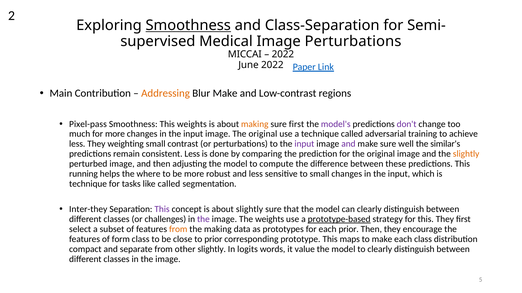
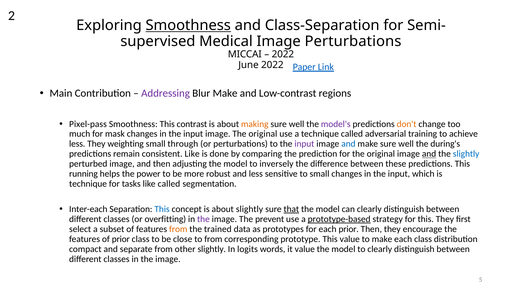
Addressing colour: orange -> purple (166, 93)
This weights: weights -> contrast (192, 124)
first: first -> well (297, 124)
don't colour: purple -> orange (407, 124)
for more: more -> mask (115, 134)
contrast: contrast -> through (183, 144)
and colour: purple -> blue (348, 144)
similar's: similar's -> during's (445, 144)
consistent Less: Less -> Like (192, 154)
and underline: none -> present (429, 154)
slightly colour: orange -> blue (466, 154)
compute: compute -> inversely (276, 164)
where: where -> power (149, 174)
Inter-they: Inter-they -> Inter-each (88, 210)
This colour: purple -> blue (162, 210)
that underline: none -> present (291, 210)
challenges: challenges -> overfitting (165, 220)
The weights: weights -> prevent (270, 220)
the making: making -> trained (218, 230)
of form: form -> prior (121, 240)
to prior: prior -> from (213, 240)
This maps: maps -> value (350, 240)
